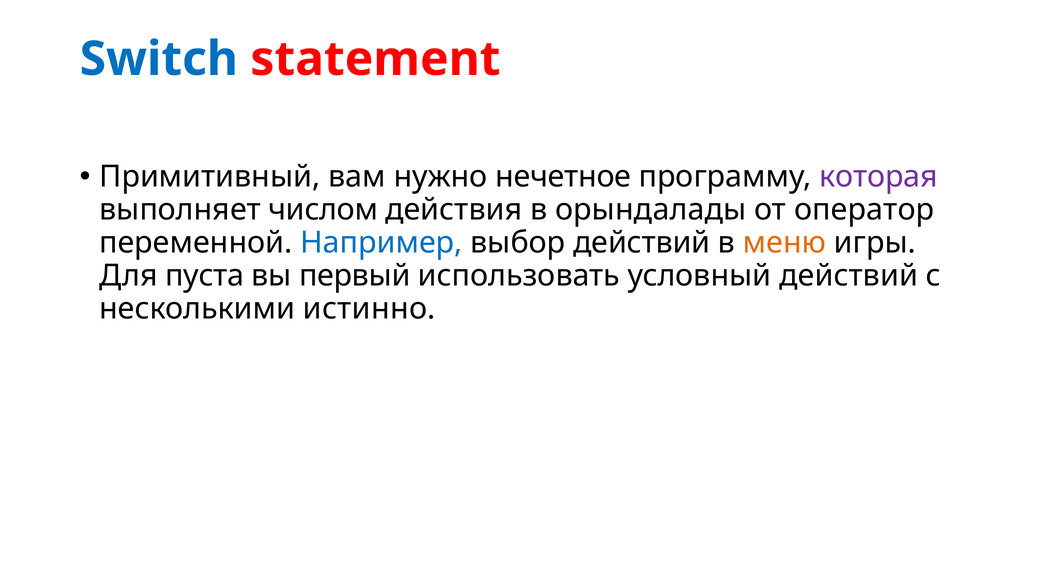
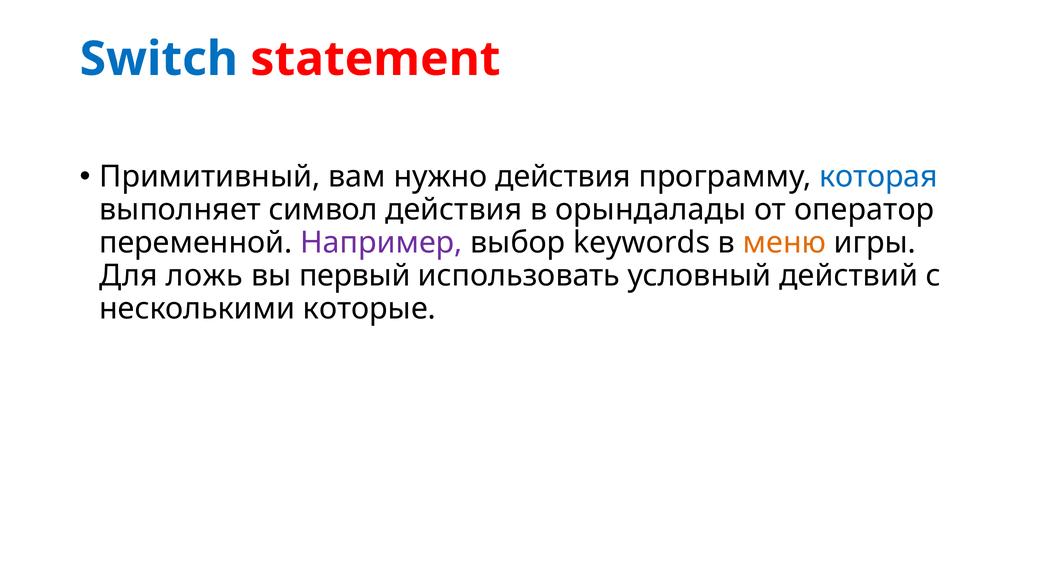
нужно нечетное: нечетное -> действия (563, 177)
которая colour: purple -> blue (879, 177)
числом: числом -> символ (323, 210)
Например colour: blue -> purple (381, 243)
выбор действий: действий -> keywords (642, 243)
пуста: пуста -> ложь (204, 275)
истинно: истинно -> которые (369, 308)
